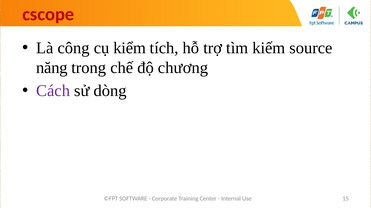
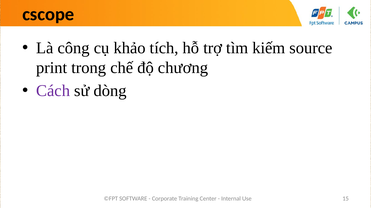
cscope colour: red -> black (48, 14)
kiểm: kiểm -> khảo (130, 48)
năng: năng -> print (52, 68)
